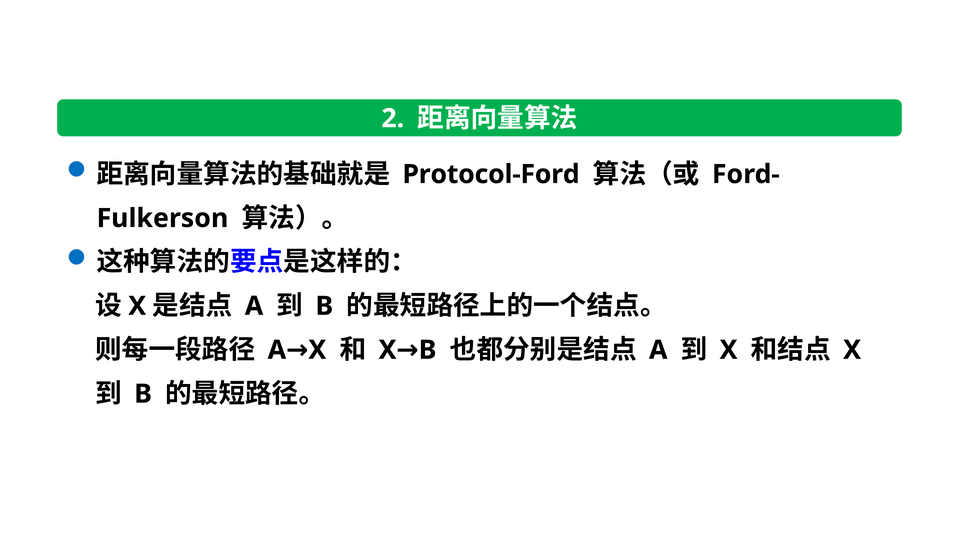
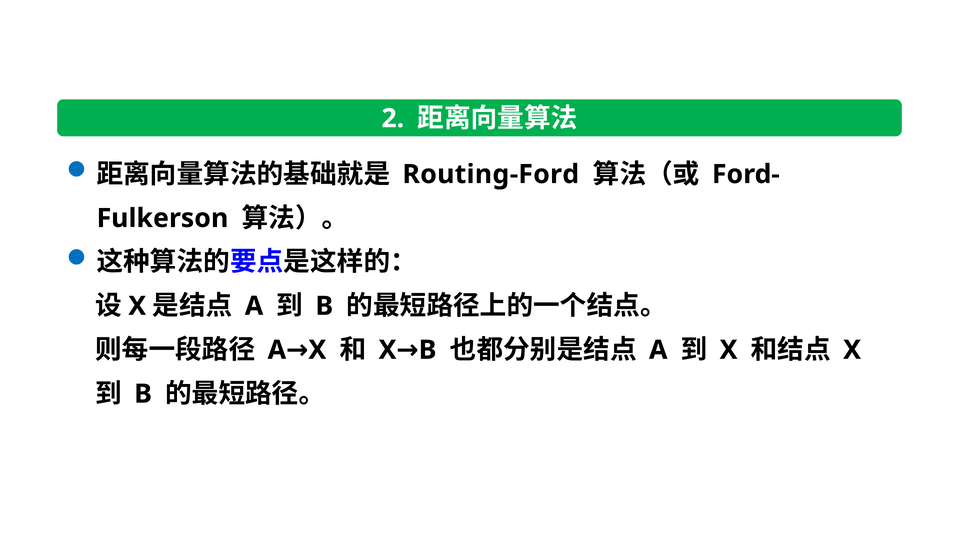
Protocol-Ford: Protocol-Ford -> Routing-Ford (491, 174)
